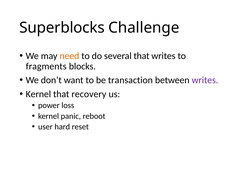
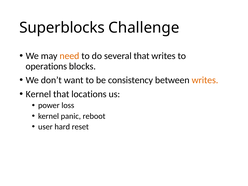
fragments: fragments -> operations (46, 66)
transaction: transaction -> consistency (130, 80)
writes colour: purple -> orange (205, 80)
recovery: recovery -> locations (89, 94)
